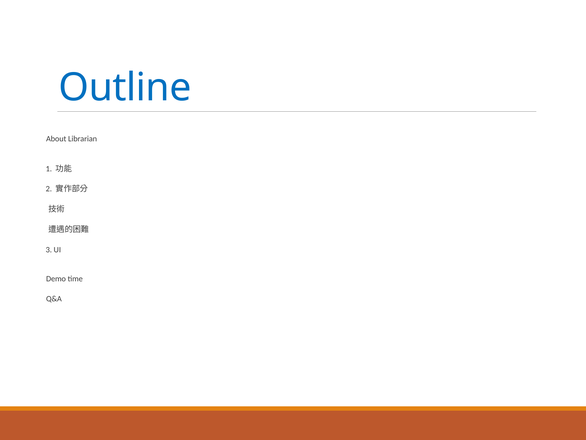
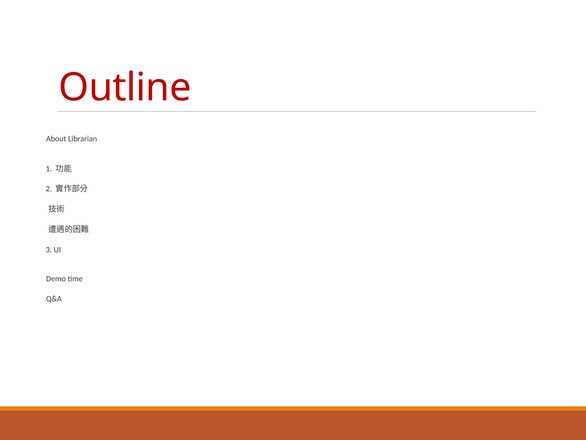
Outline colour: blue -> red (125, 88)
